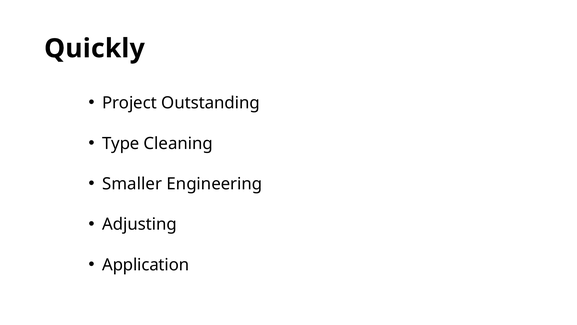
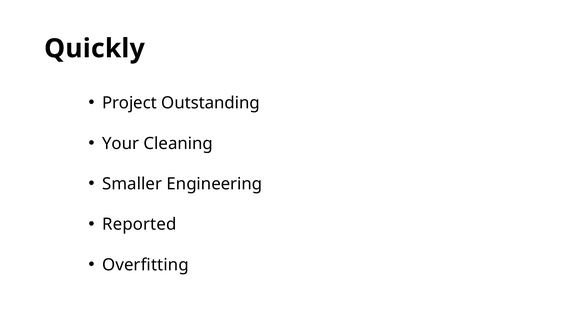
Type: Type -> Your (121, 143)
Adjusting: Adjusting -> Reported (139, 224)
Application: Application -> Overfitting (145, 265)
